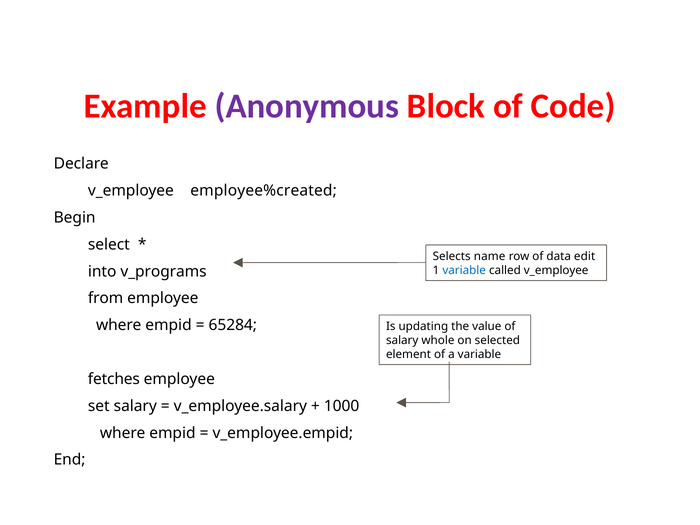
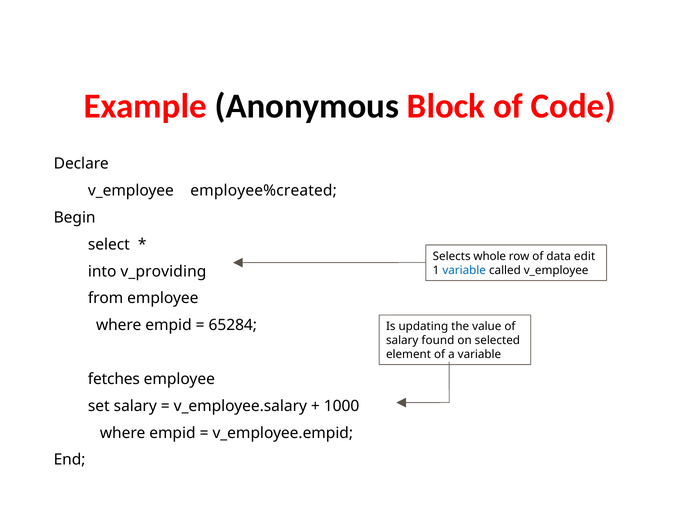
Anonymous colour: purple -> black (307, 106)
name: name -> whole (490, 256)
v_programs: v_programs -> v_providing (163, 271)
whole: whole -> found (438, 340)
